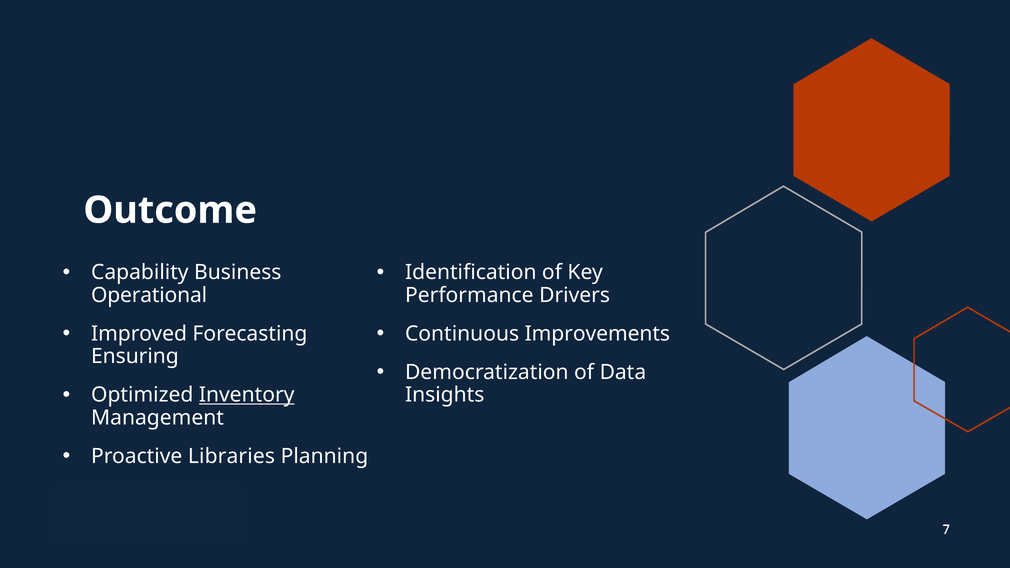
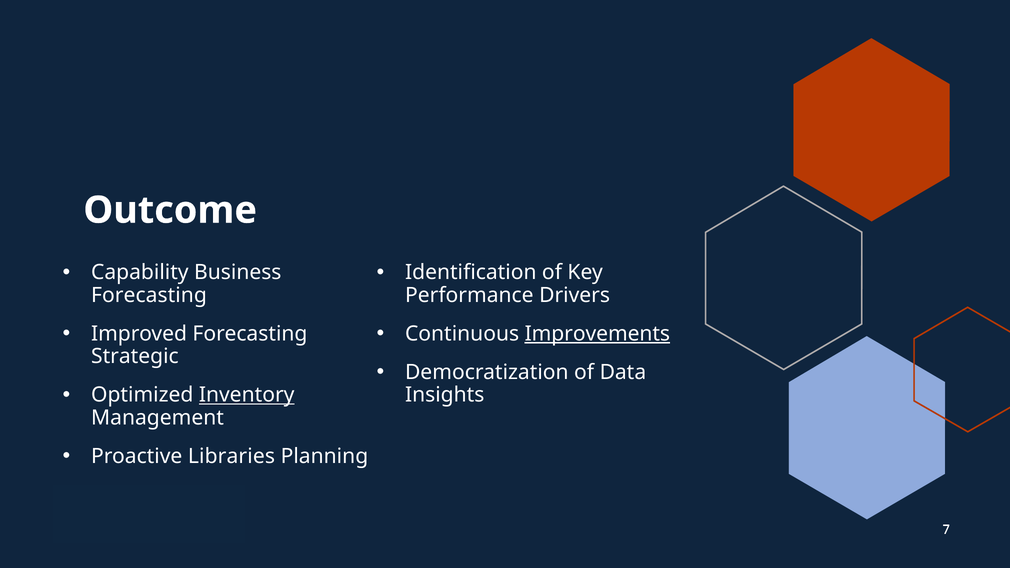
Operational: Operational -> Forecasting (149, 295)
Improvements underline: none -> present (597, 334)
Ensuring: Ensuring -> Strategic (135, 357)
